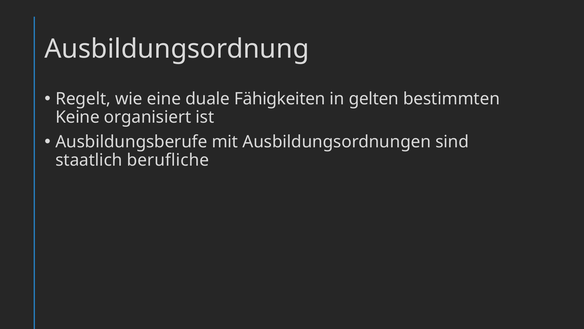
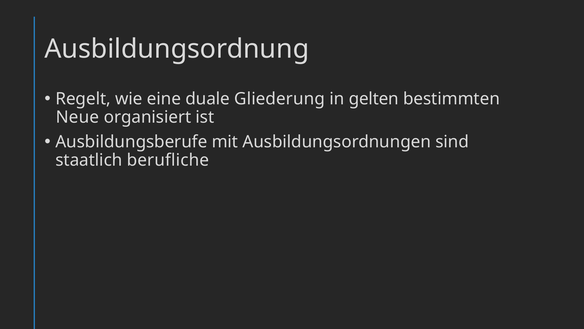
Fähigkeiten: Fähigkeiten -> Gliederung (280, 99)
Keine: Keine -> Neue (77, 117)
